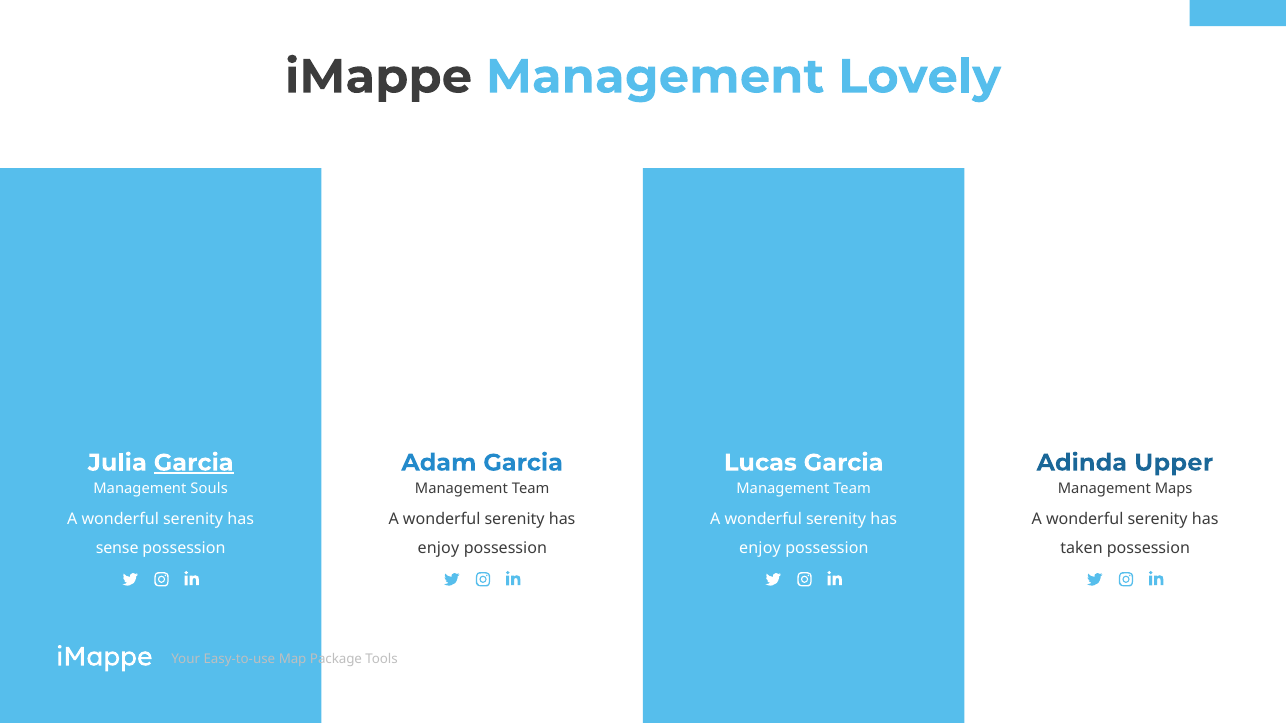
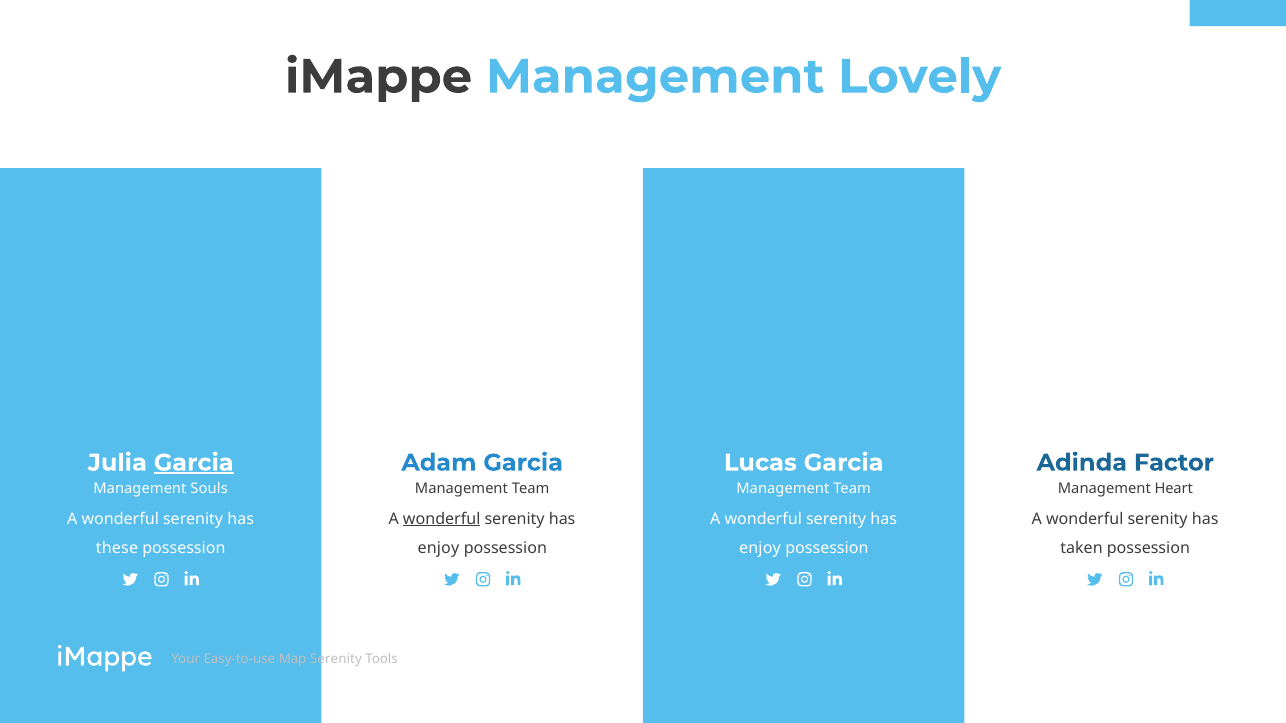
Upper: Upper -> Factor (1174, 463)
Maps: Maps -> Heart (1174, 489)
wonderful underline: none -> present (442, 519)
sense: sense -> these (117, 548)
Map Package: Package -> Serenity (336, 660)
